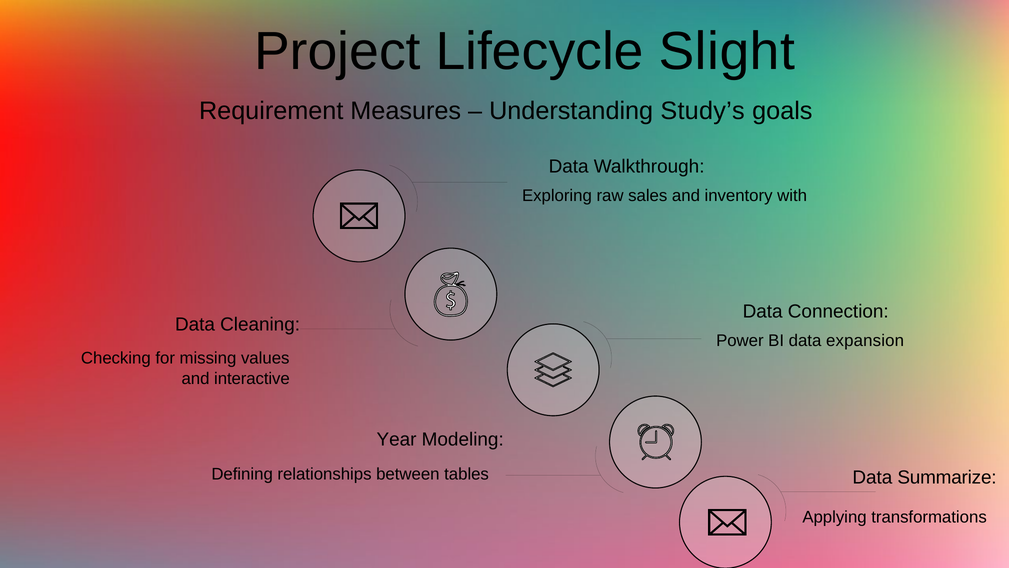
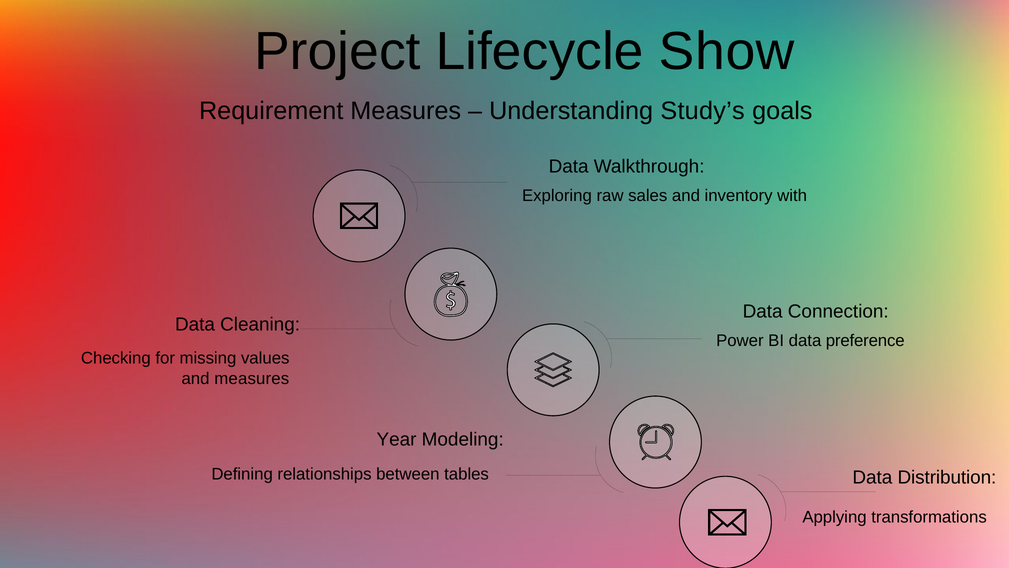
Slight: Slight -> Show (727, 51)
expansion: expansion -> preference (865, 340)
and interactive: interactive -> measures (252, 378)
Summarize: Summarize -> Distribution (947, 477)
